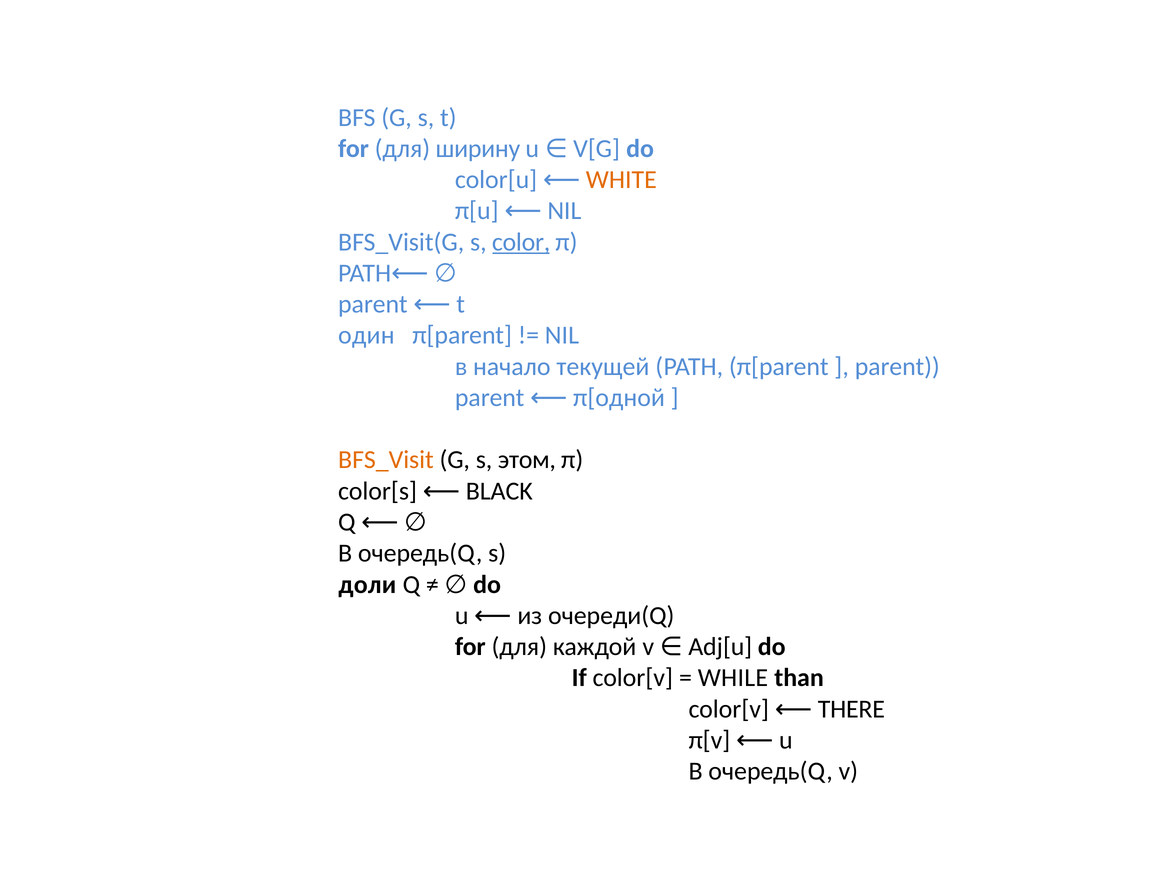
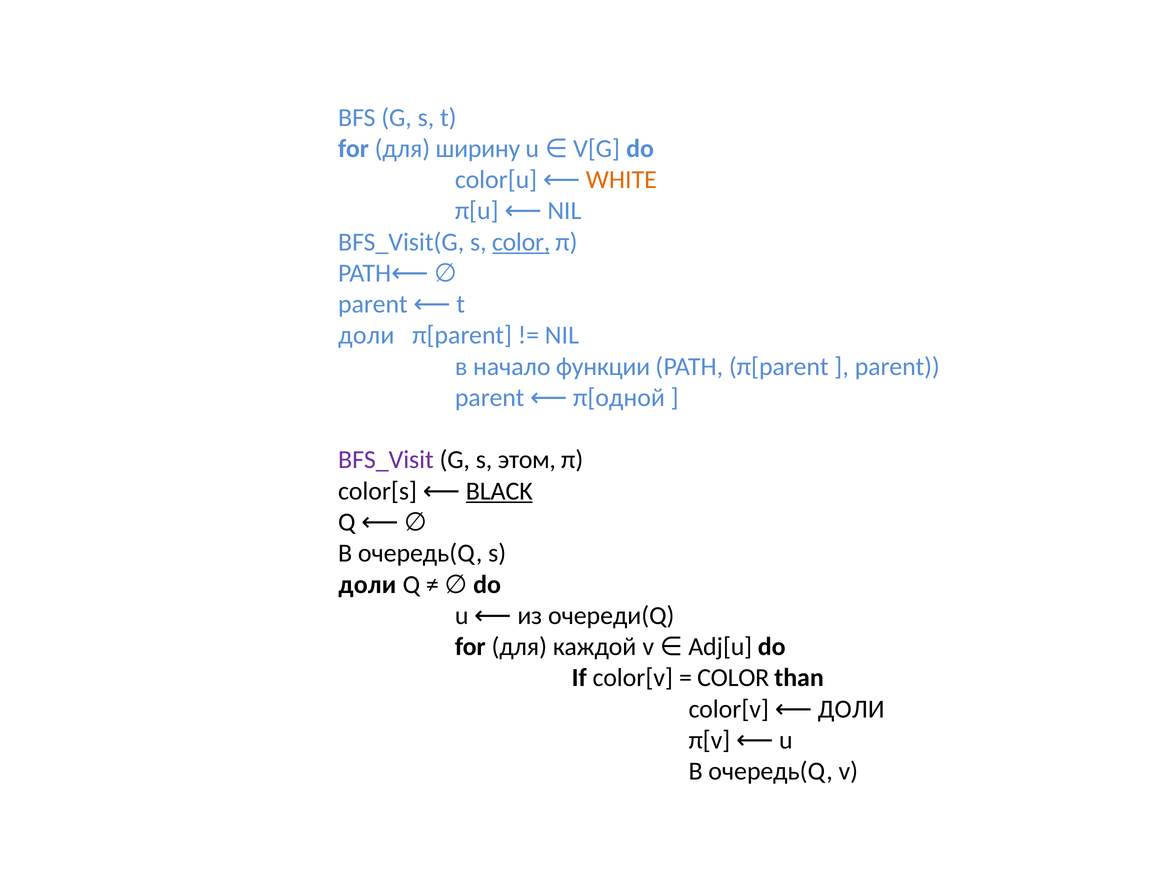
один: один -> доли (366, 335)
текущей: текущей -> функции (603, 367)
BFS_Visit colour: orange -> purple (386, 460)
BLACK underline: none -> present (499, 491)
WHILE: WHILE -> COLOR (733, 678)
color[v THERE: THERE -> ДОЛИ (851, 709)
